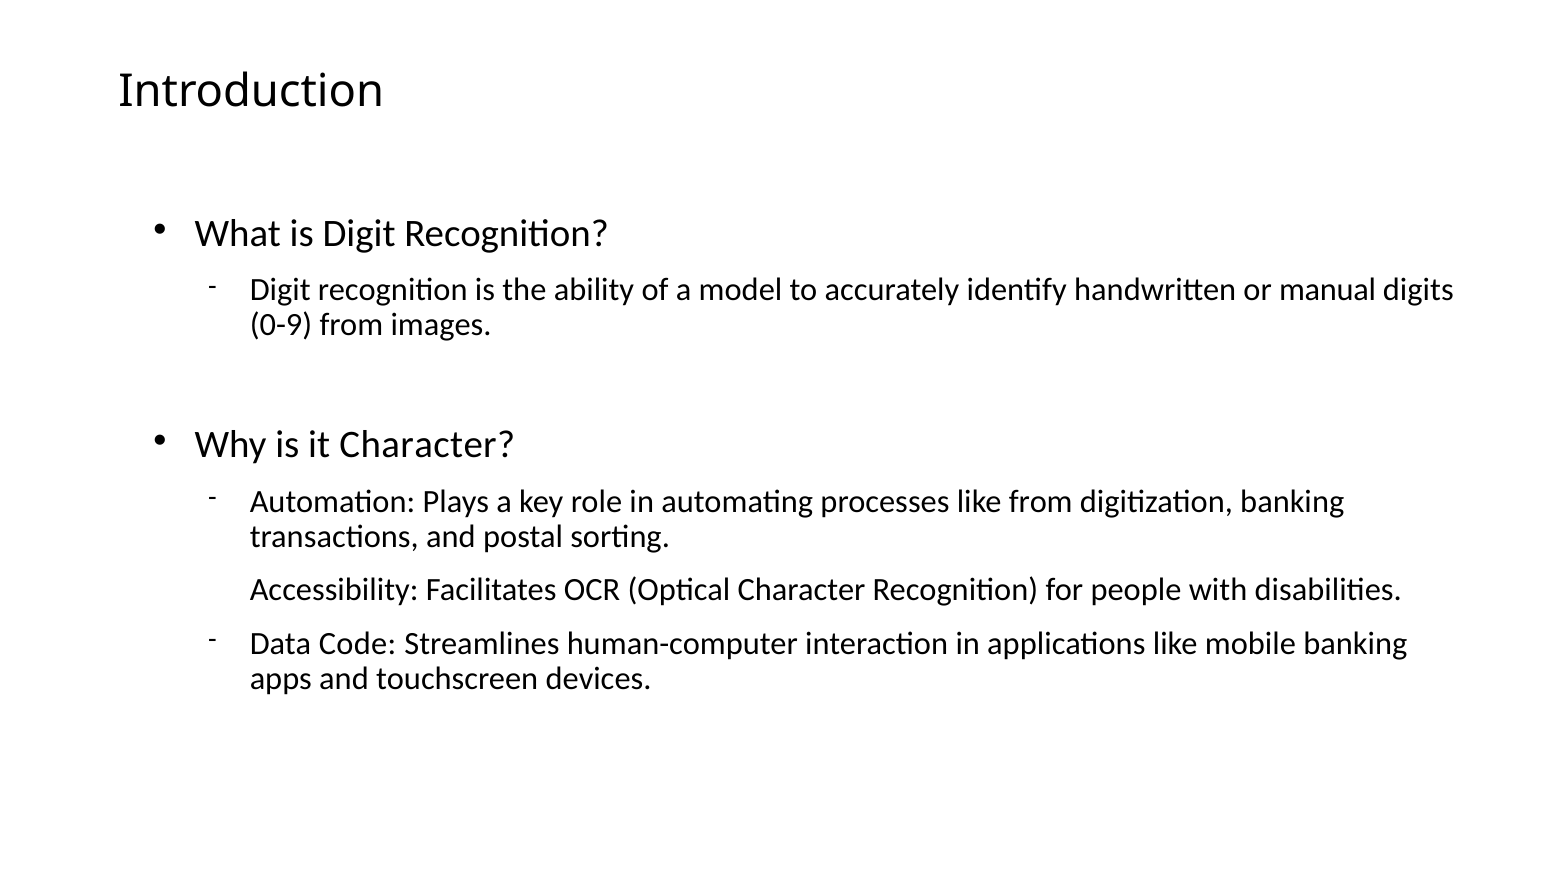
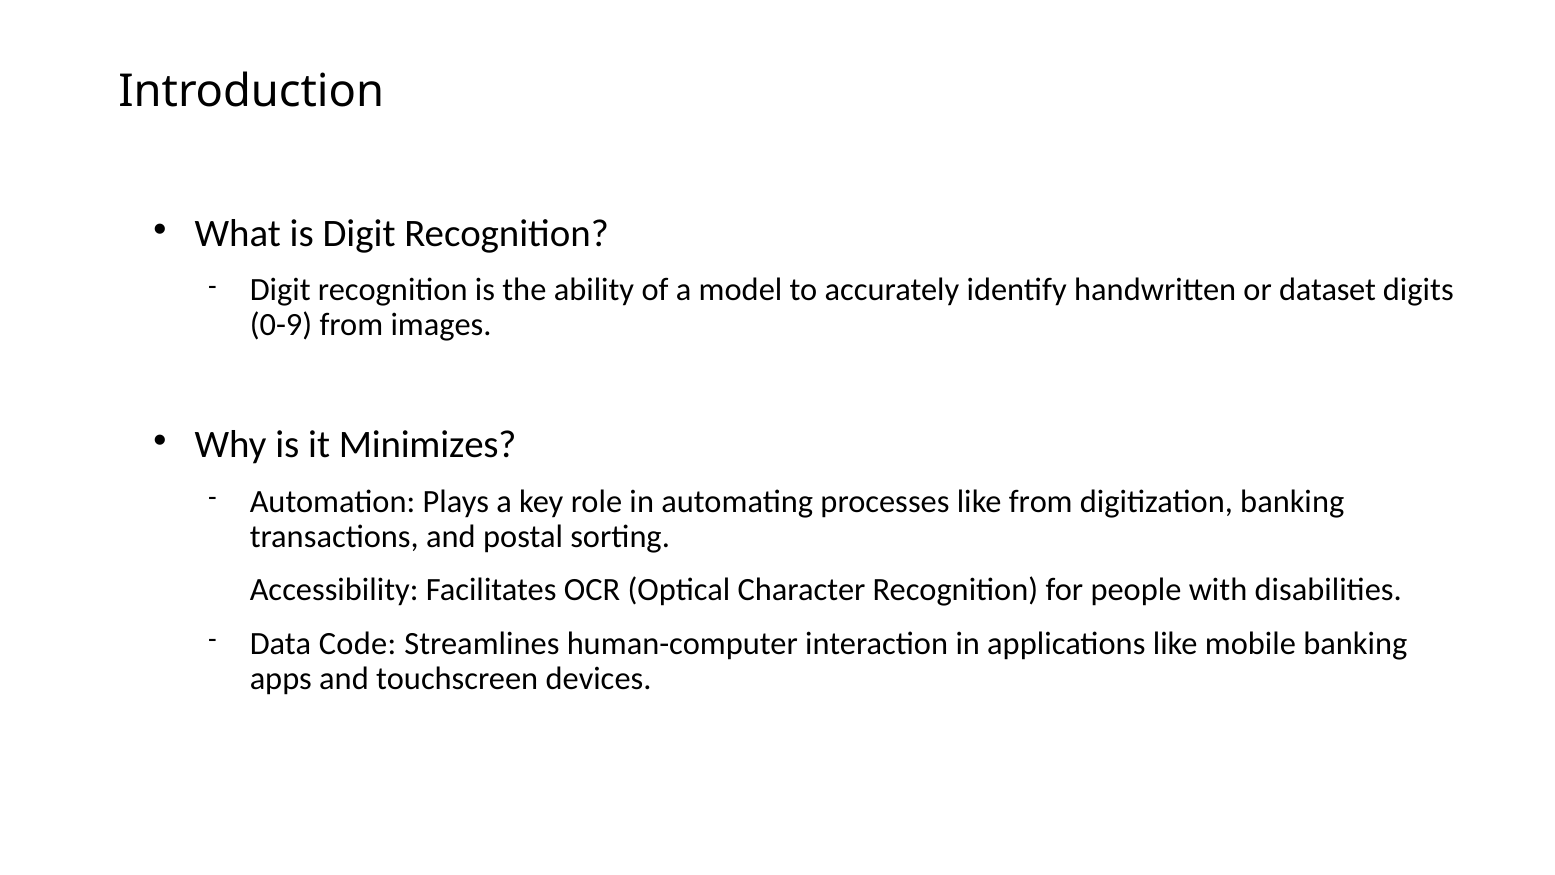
manual: manual -> dataset (1328, 290)
it Character: Character -> Minimizes (428, 445)
